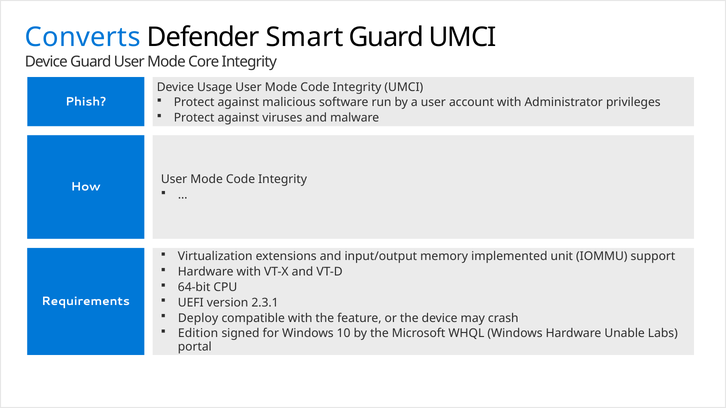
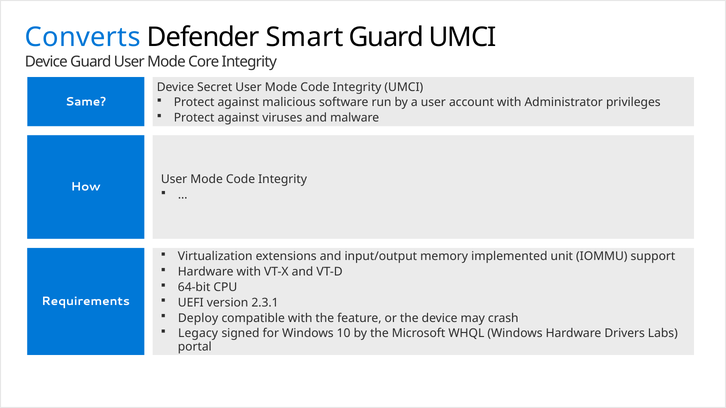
Usage: Usage -> Secret (215, 87)
Phish: Phish -> Same (86, 102)
Edition: Edition -> Legacy (198, 334)
Unable: Unable -> Drivers (625, 334)
